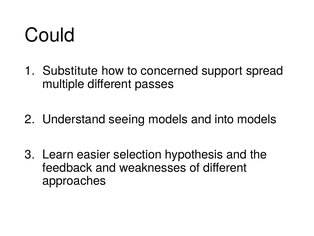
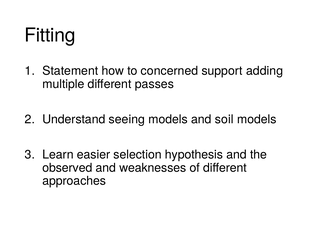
Could: Could -> Fitting (50, 35)
Substitute: Substitute -> Statement (70, 71)
spread: spread -> adding (265, 71)
into: into -> soil (224, 119)
feedback: feedback -> observed (67, 167)
